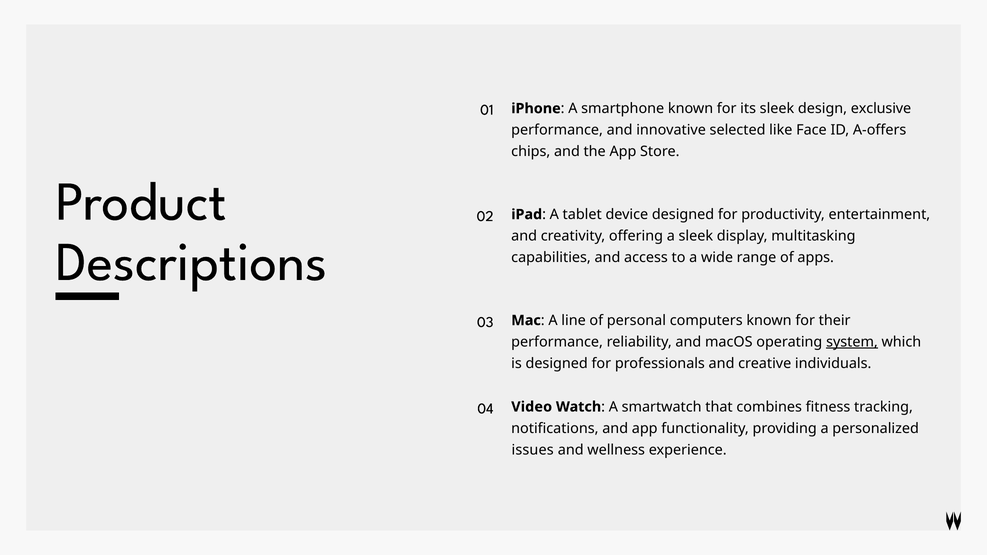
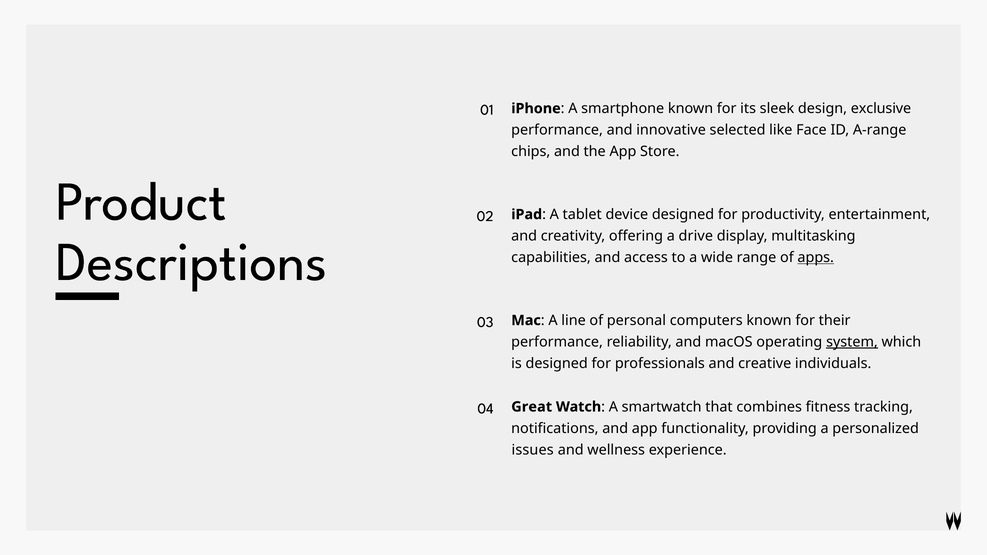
A-offers: A-offers -> A-range (880, 130)
a sleek: sleek -> drive (696, 236)
apps underline: none -> present (816, 258)
Video: Video -> Great (532, 407)
